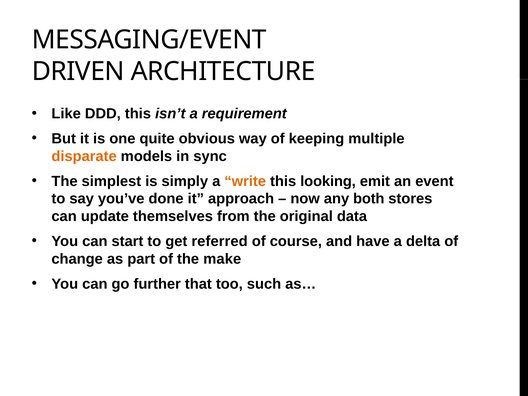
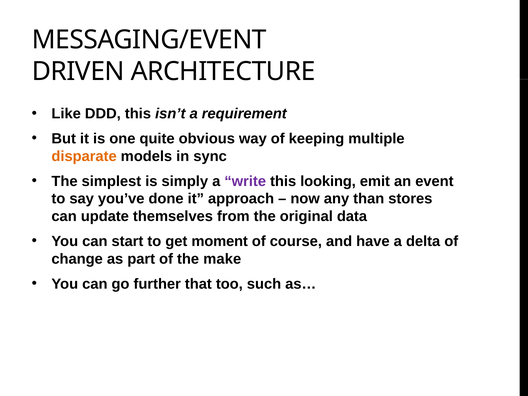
write colour: orange -> purple (245, 181)
both: both -> than (369, 199)
referred: referred -> moment (220, 241)
